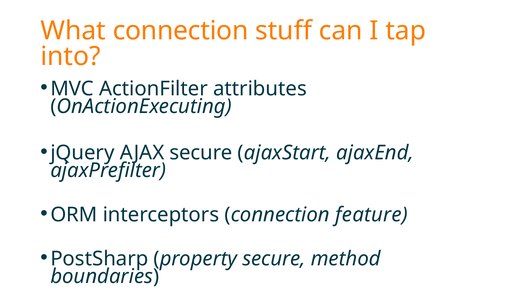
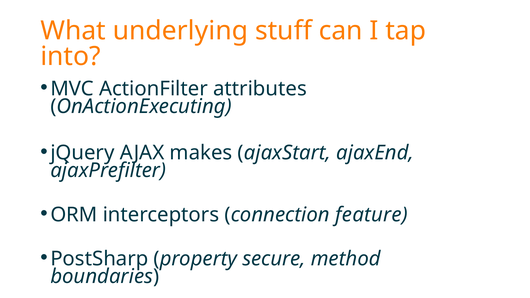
What connection: connection -> underlying (180, 31)
AJAX secure: secure -> makes (201, 153)
